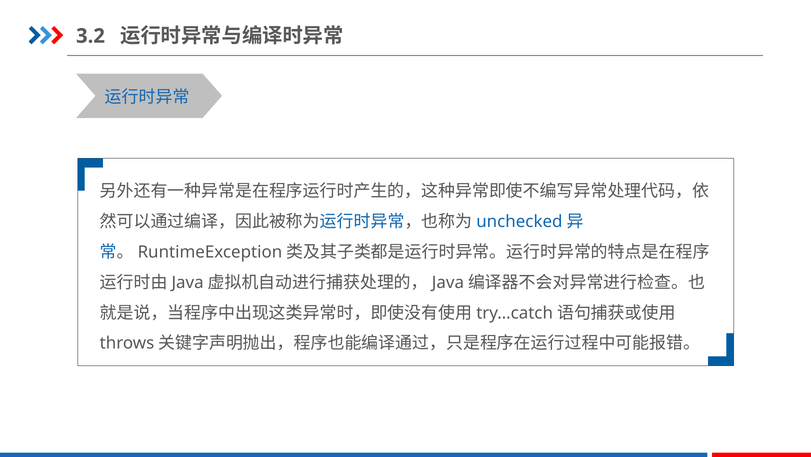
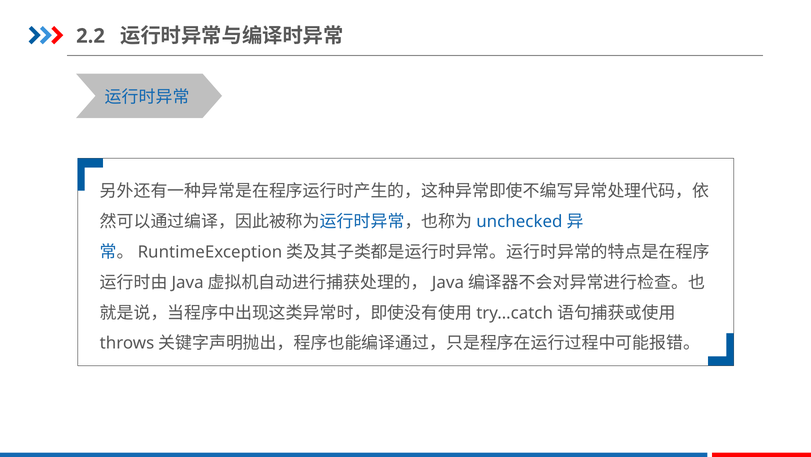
3.2: 3.2 -> 2.2 (90, 36)
